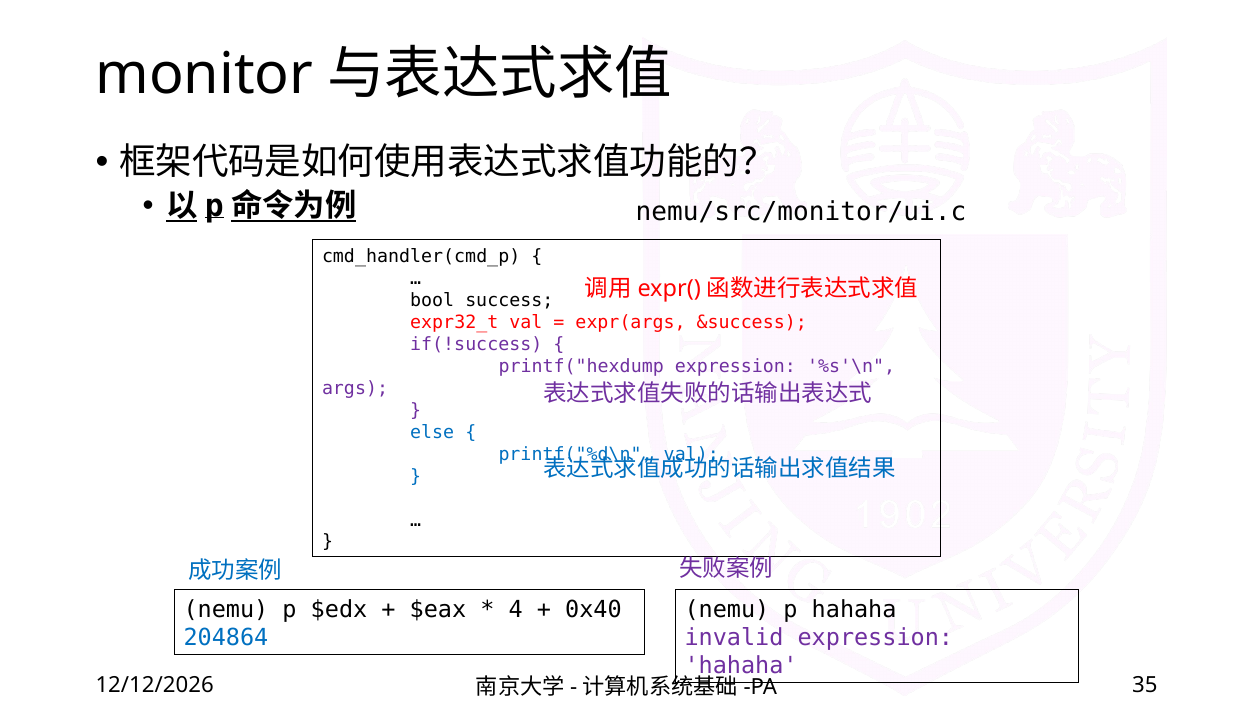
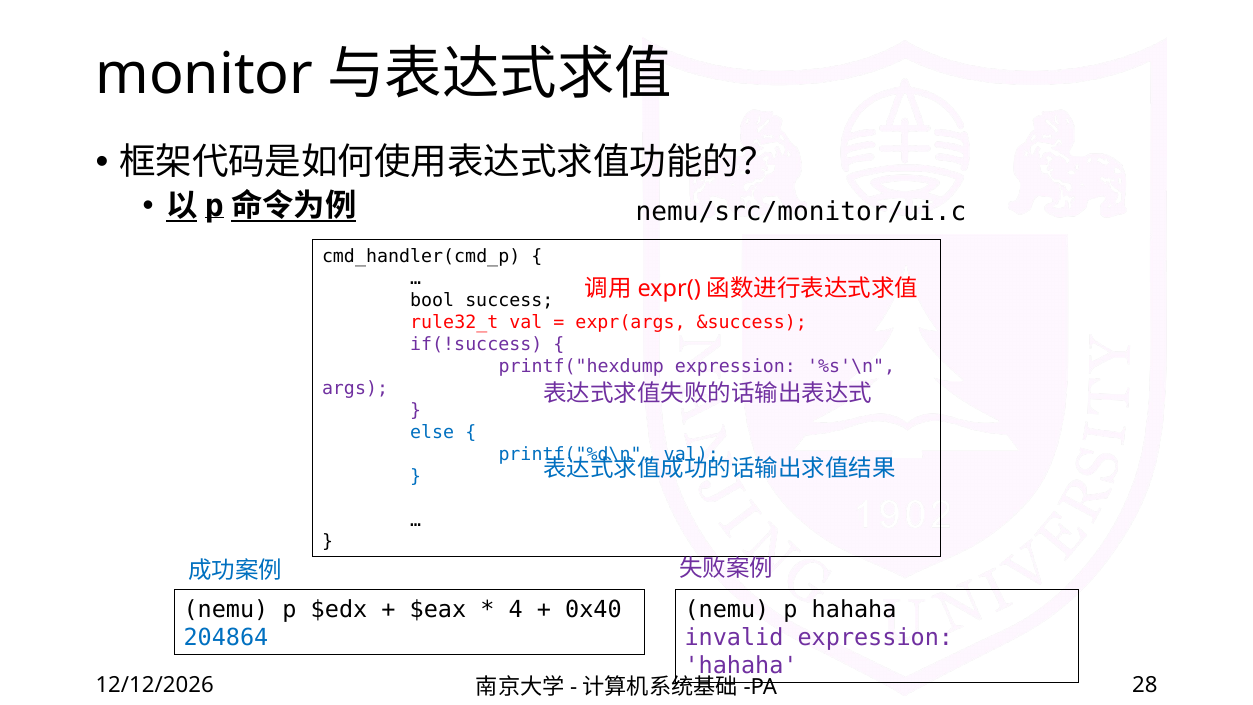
expr32_t: expr32_t -> rule32_t (454, 322)
35: 35 -> 28 (1145, 685)
